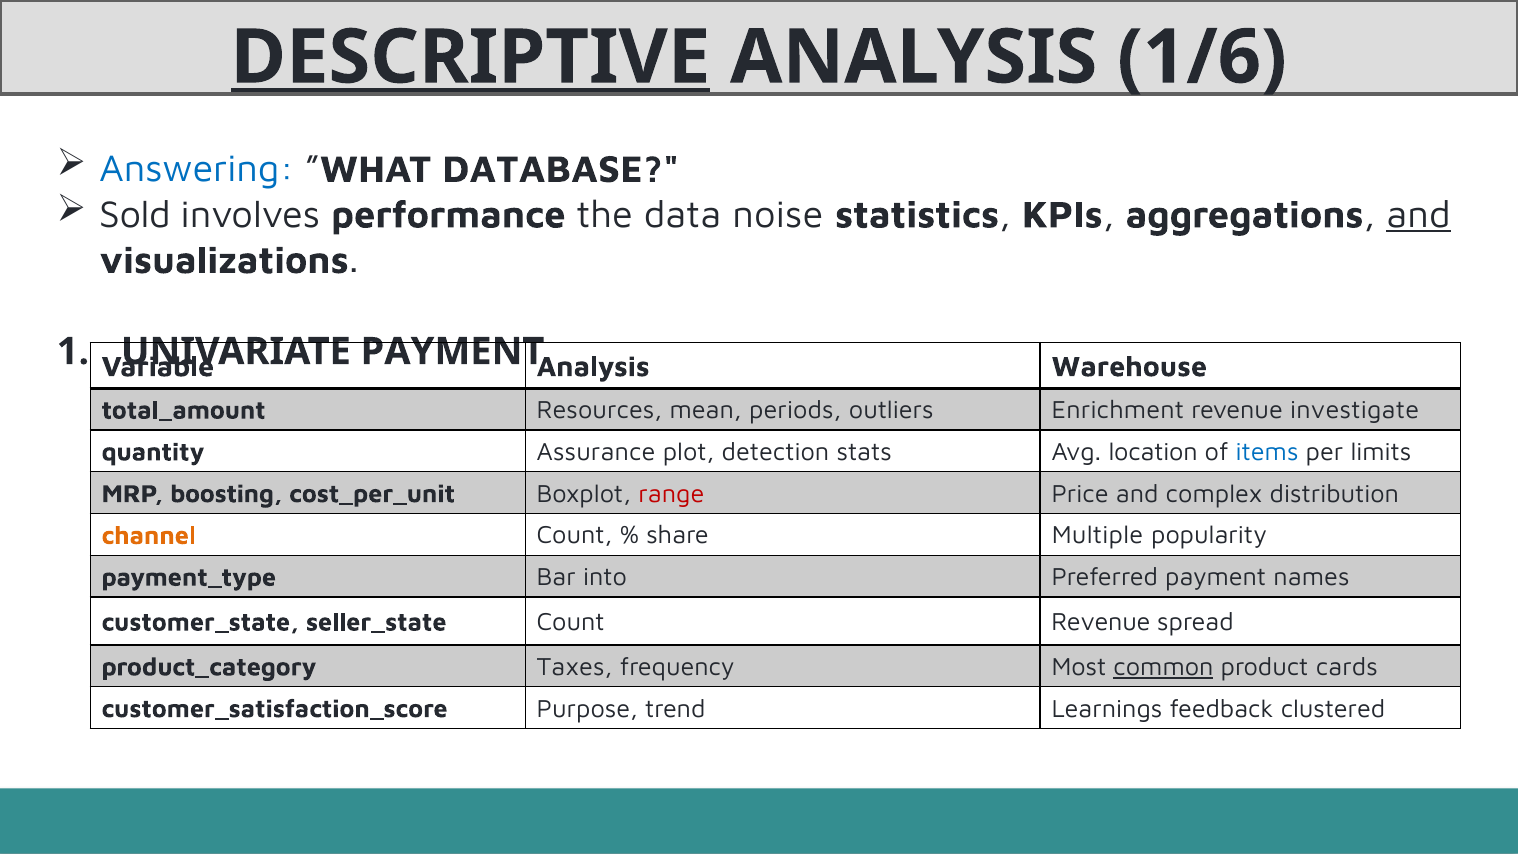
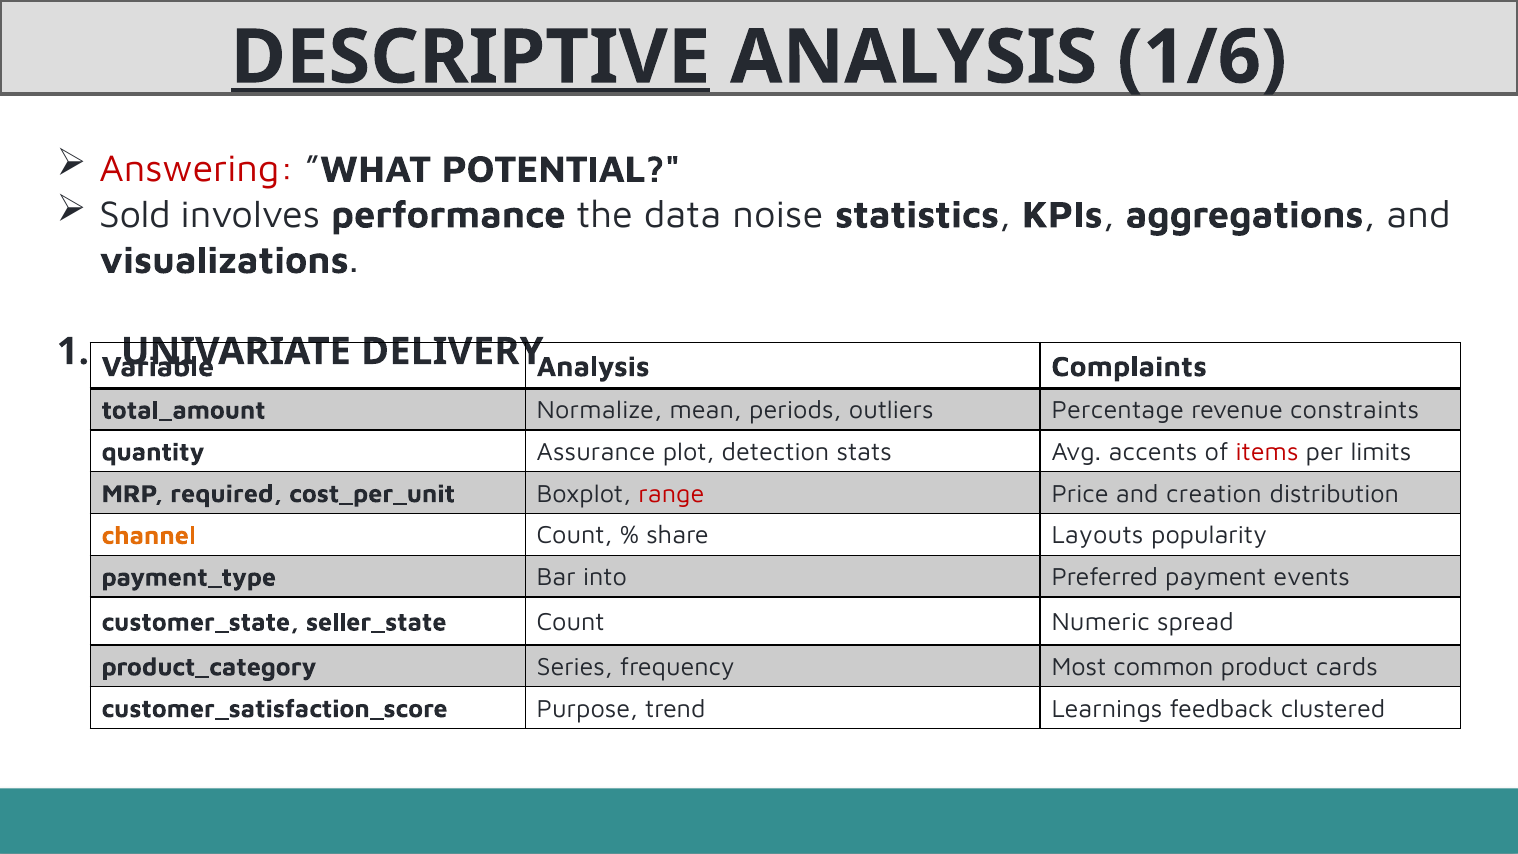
Answering colour: blue -> red (197, 169)
DATABASE: DATABASE -> POTENTIAL (561, 169)
and underline: present -> none (1419, 215)
PAYMENT: PAYMENT -> DELIVERY (452, 351)
Warehouse: Warehouse -> Complaints (1129, 367)
Resources: Resources -> Normalize (599, 410)
Enrichment: Enrichment -> Percentage (1118, 410)
investigate: investigate -> constraints (1355, 410)
location: location -> accents (1153, 452)
items colour: blue -> red (1267, 452)
boosting: boosting -> required (226, 494)
complex: complex -> creation (1214, 494)
Multiple: Multiple -> Layouts (1098, 535)
names: names -> events (1312, 577)
Count Revenue: Revenue -> Numeric (1101, 622)
Taxes: Taxes -> Series (575, 667)
common underline: present -> none (1163, 667)
